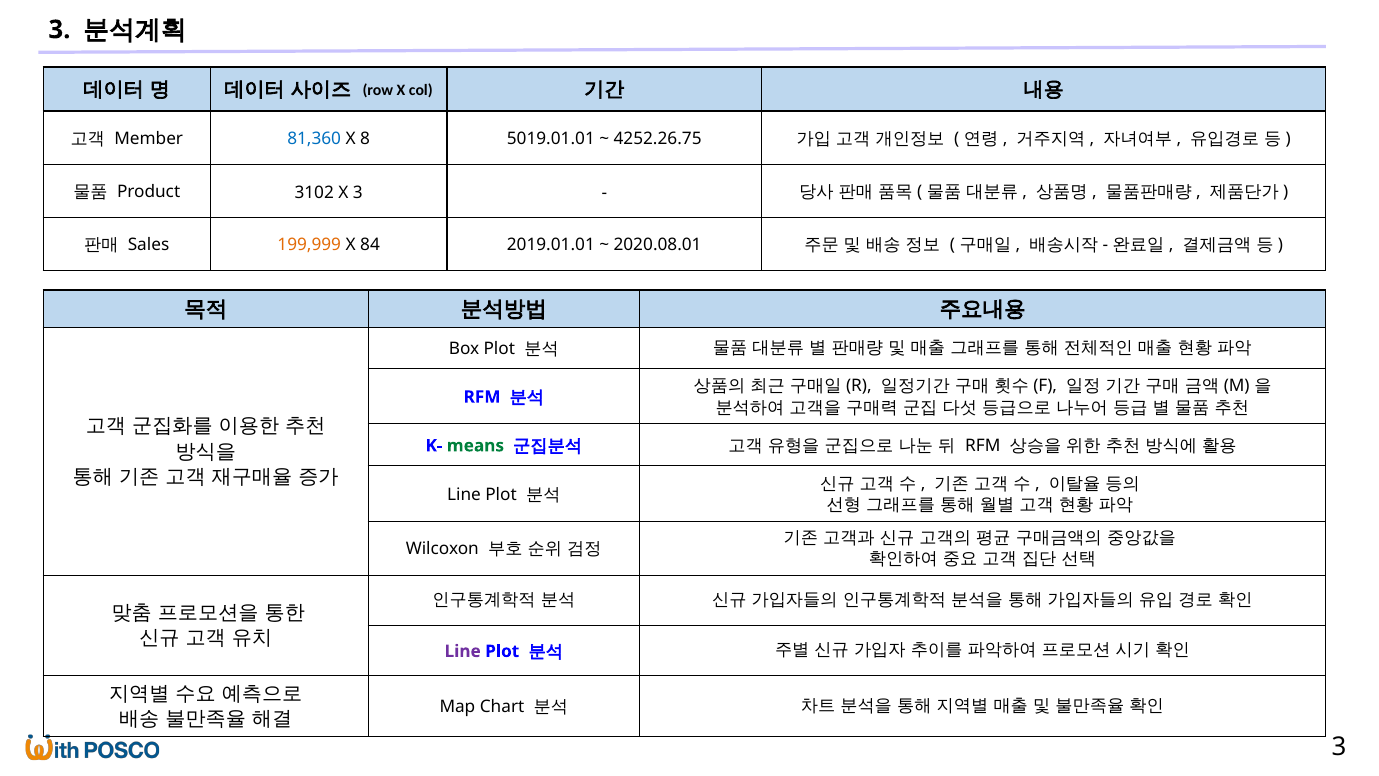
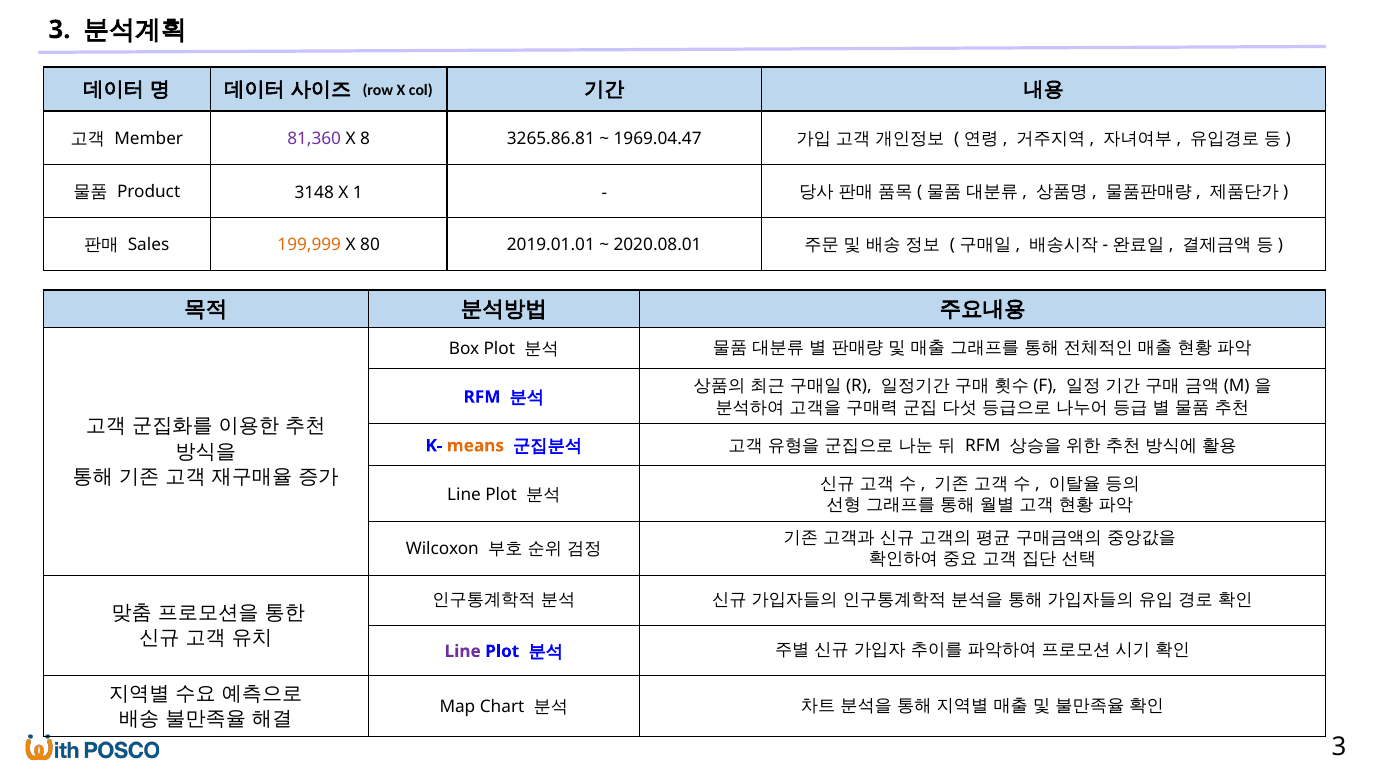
81,360 colour: blue -> purple (314, 139)
5019.01.01: 5019.01.01 -> 3265.86.81 (551, 139)
4252.26.75: 4252.26.75 -> 1969.04.47 (658, 139)
3102: 3102 -> 3148 (314, 192)
X 3: 3 -> 1 (358, 192)
84: 84 -> 80 (370, 245)
means colour: green -> orange (475, 446)
